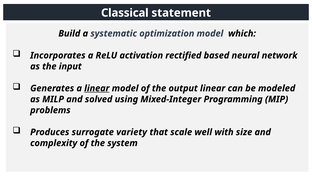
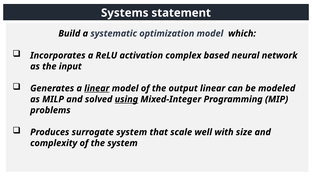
Classical: Classical -> Systems (125, 13)
rectified: rectified -> complex (183, 55)
using underline: none -> present (126, 99)
surrogate variety: variety -> system (132, 132)
